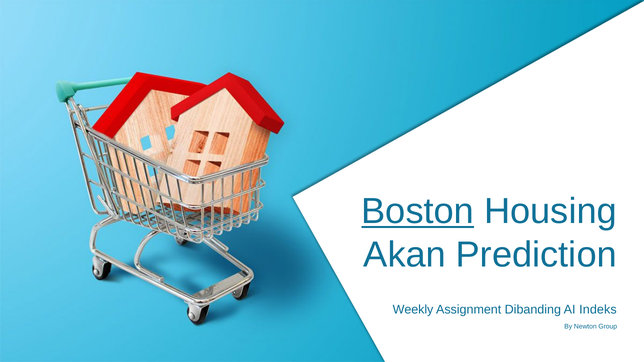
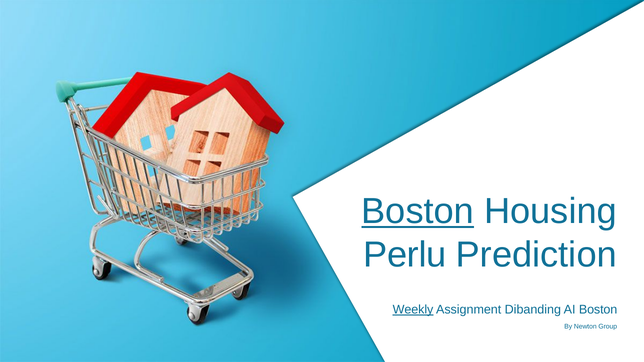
Akan: Akan -> Perlu (405, 255)
Weekly underline: none -> present (413, 310)
AI Indeks: Indeks -> Boston (598, 310)
